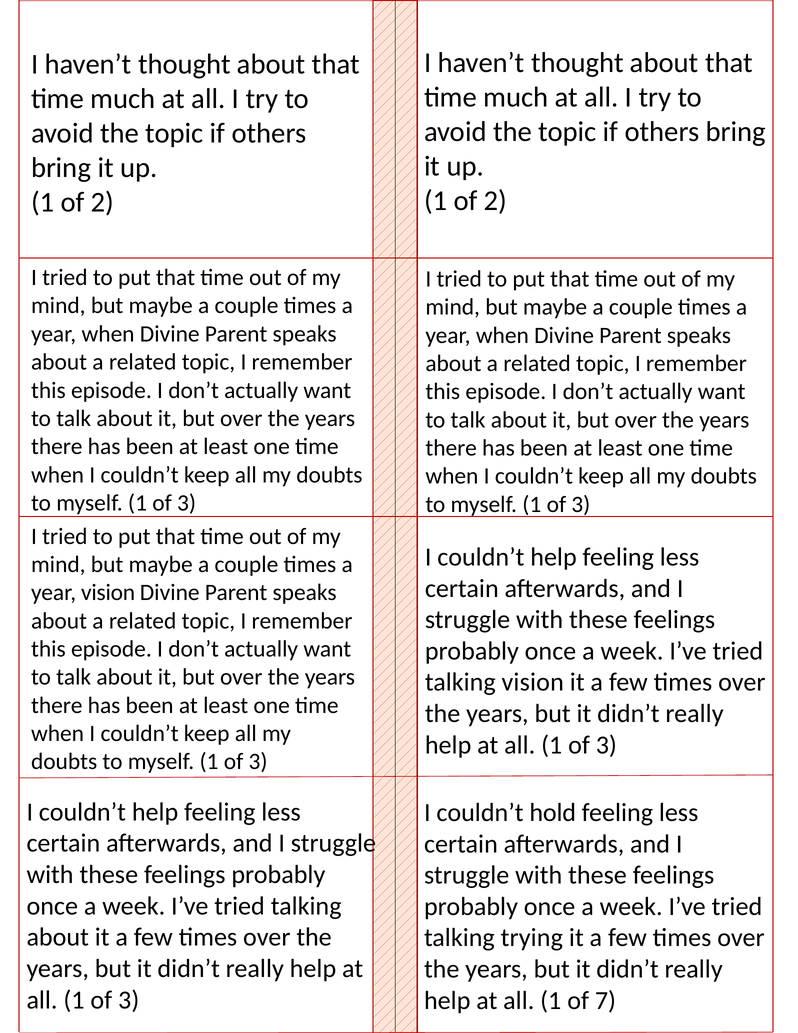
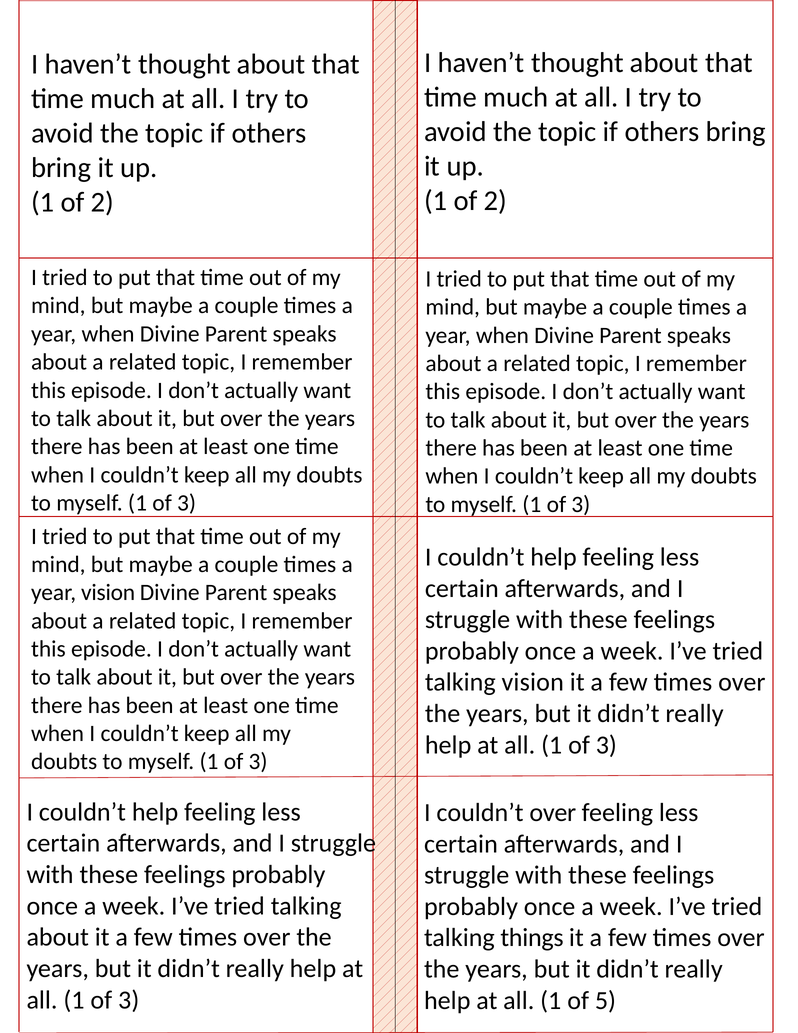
couldn’t hold: hold -> over (553, 812)
trying: trying -> things (532, 938)
7: 7 -> 5 (605, 1000)
